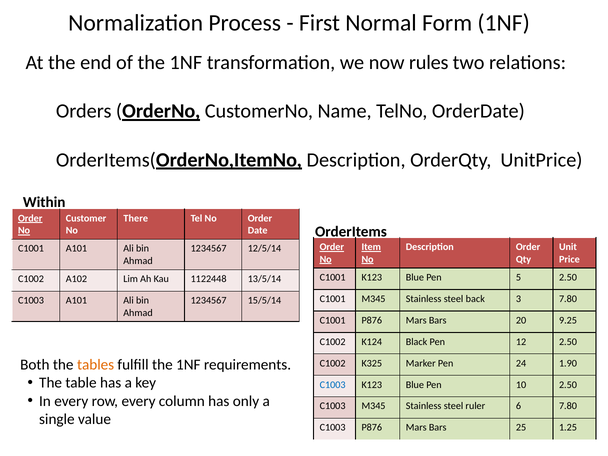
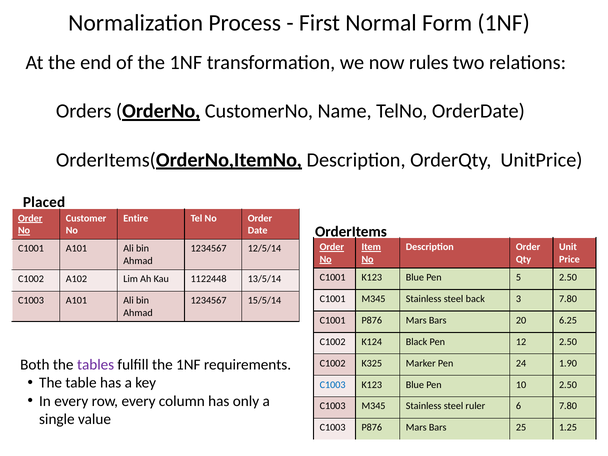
Within: Within -> Placed (44, 202)
There: There -> Entire (136, 218)
9.25: 9.25 -> 6.25 (568, 320)
tables colour: orange -> purple (96, 365)
